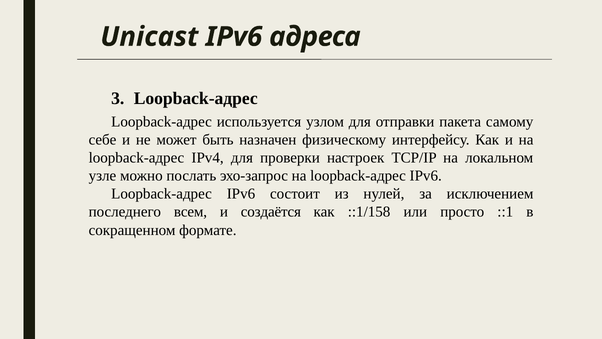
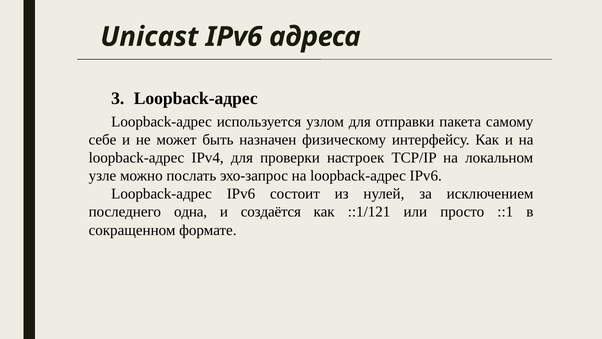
всем: всем -> одна (191, 212)
::1/158: ::1/158 -> ::1/121 (369, 212)
